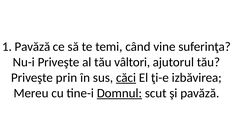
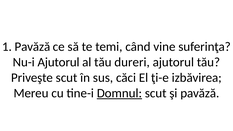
Nu-i Priveşte: Priveşte -> Ajutorul (59, 62)
vâltori: vâltori -> dureri (132, 62)
Priveşte prin: prin -> scut (67, 78)
căci underline: present -> none (126, 78)
